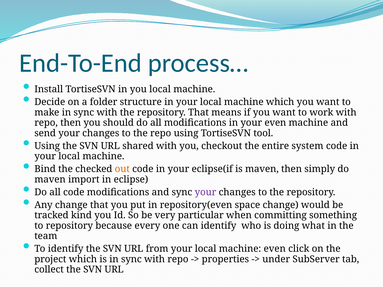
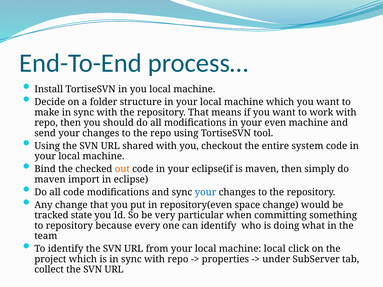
your colour: purple -> blue (205, 192)
kind: kind -> state (81, 216)
machine even: even -> local (275, 249)
